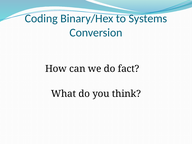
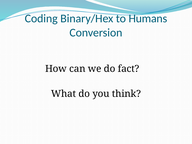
Systems: Systems -> Humans (148, 19)
